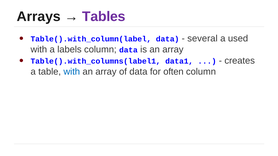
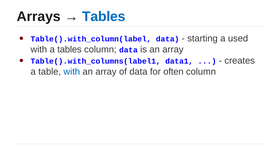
Tables colour: purple -> blue (104, 17)
several: several -> starting (202, 39)
a labels: labels -> tables (69, 50)
